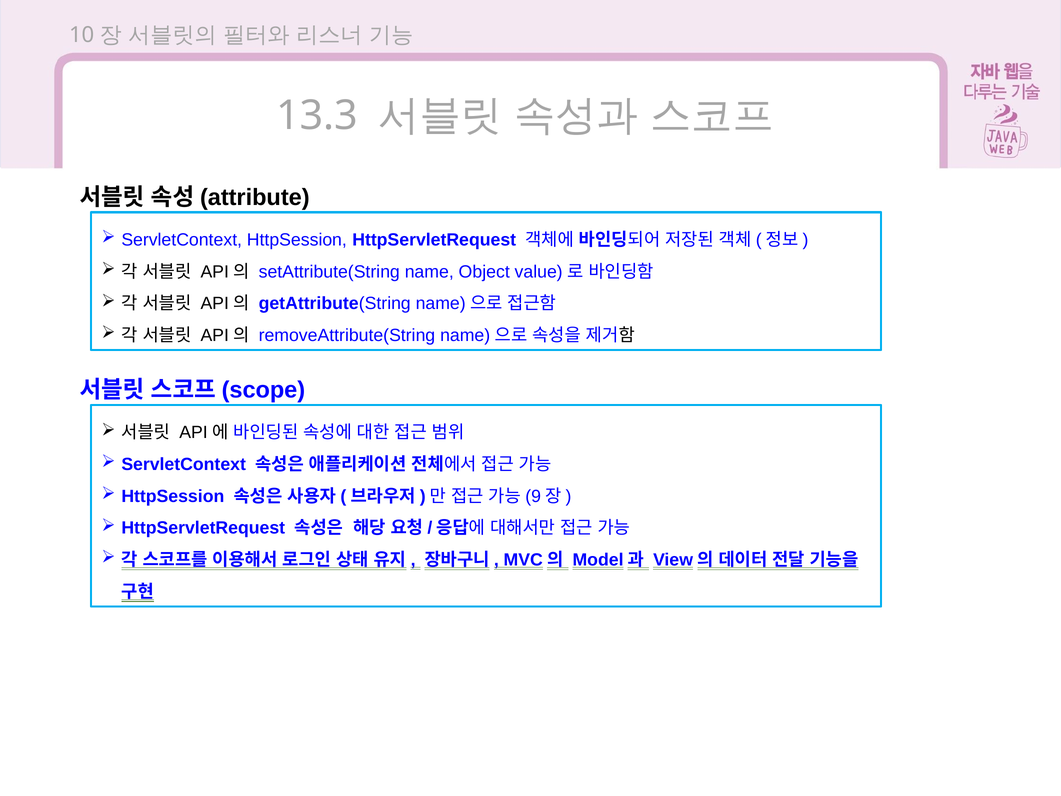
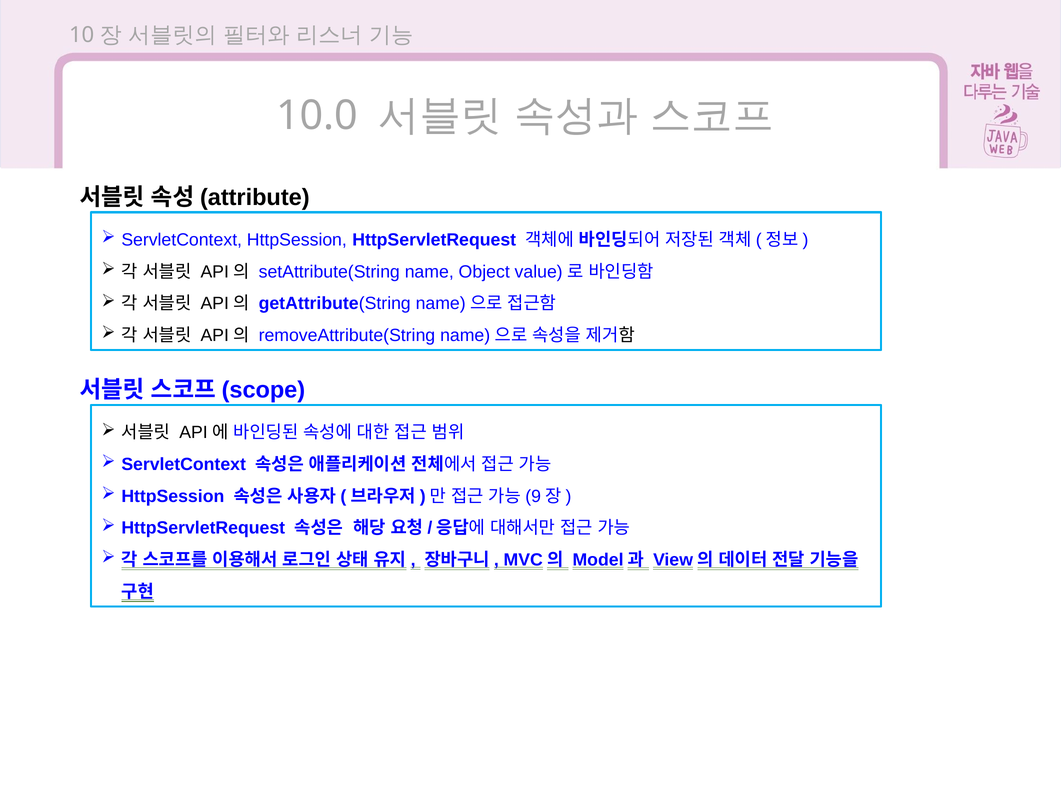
13.3: 13.3 -> 10.0 (317, 116)
